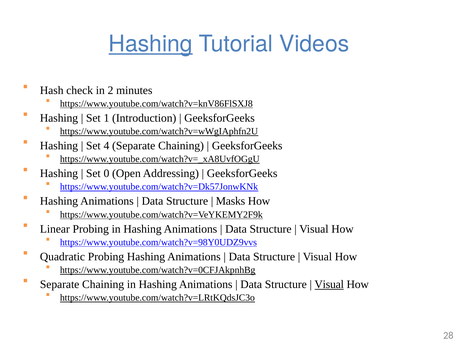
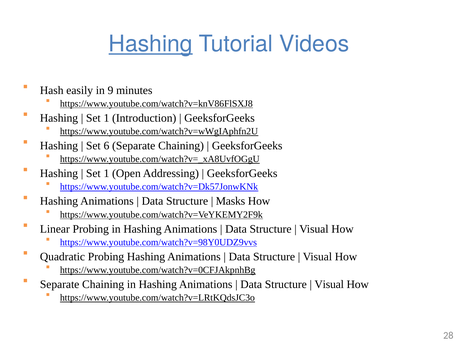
check: check -> easily (80, 90)
2: 2 -> 9 (110, 90)
4: 4 -> 6 (106, 146)
0: 0 -> 1 (106, 173)
Visual underline: present -> none (329, 284)
